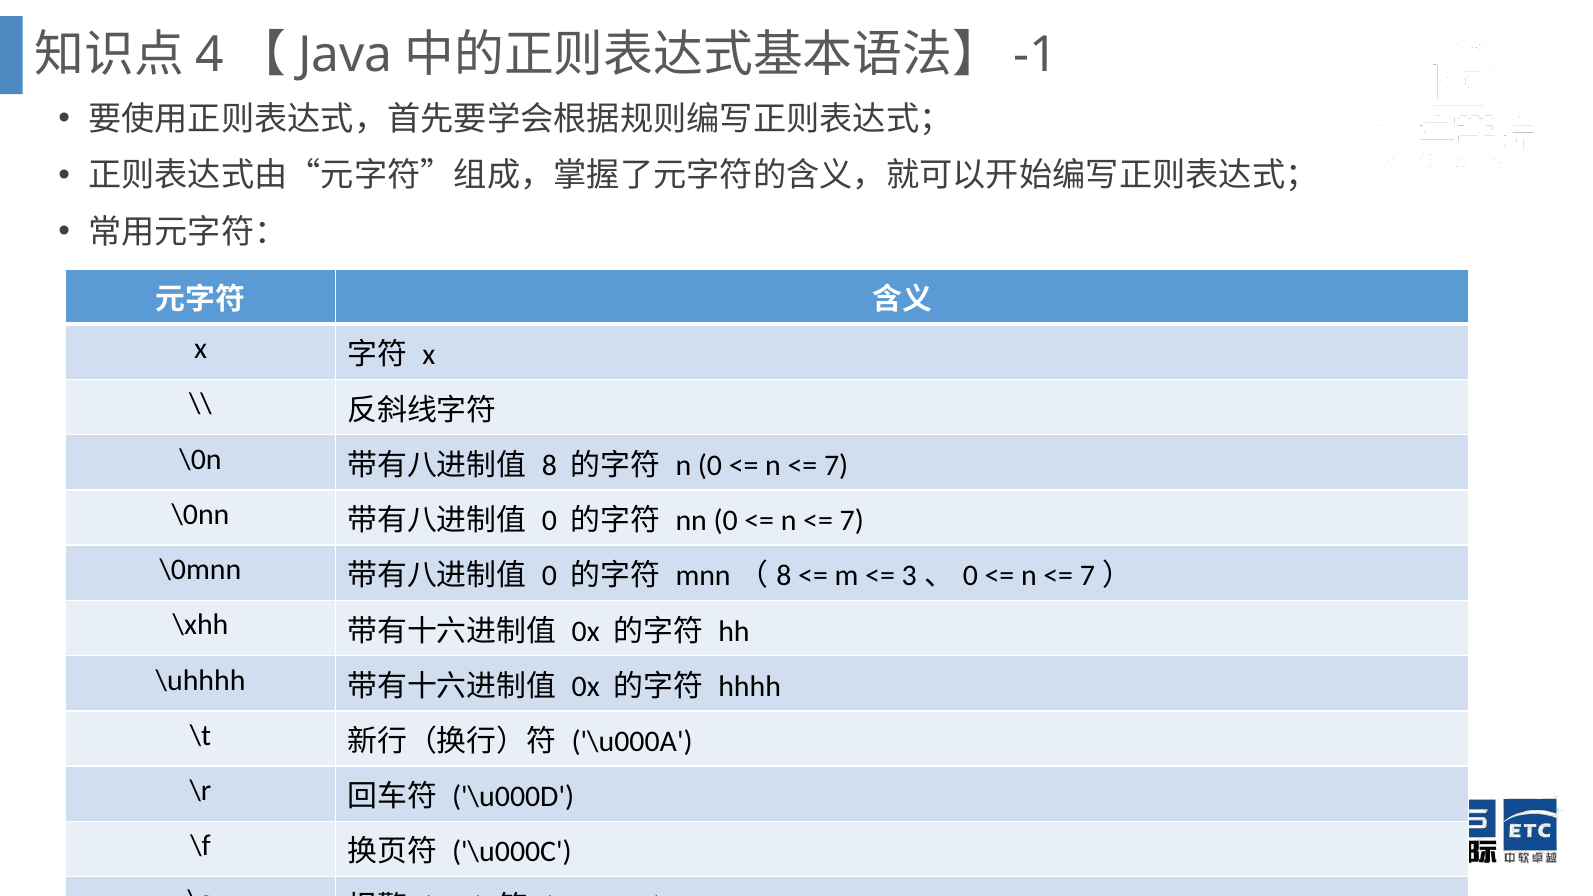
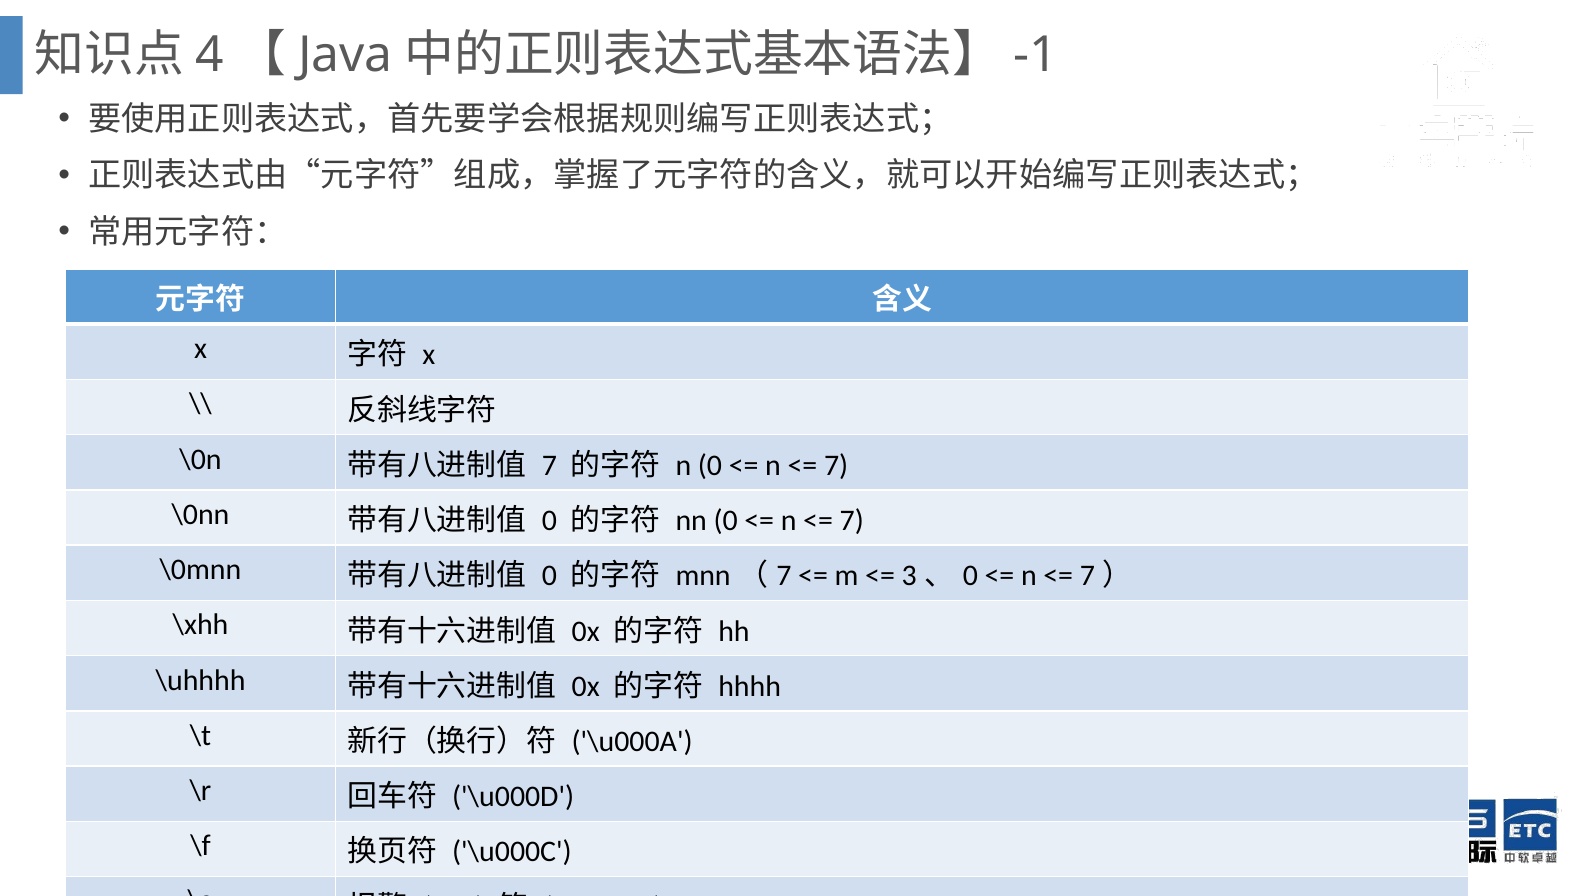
8: 8 -> 7 (549, 466)
8: 8 -> 7 (784, 576)
